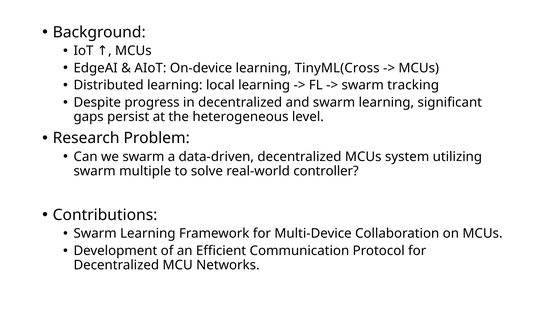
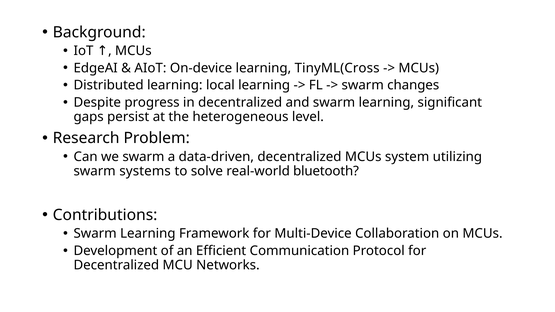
tracking: tracking -> changes (413, 85)
multiple: multiple -> systems (145, 171)
controller: controller -> bluetooth (326, 171)
